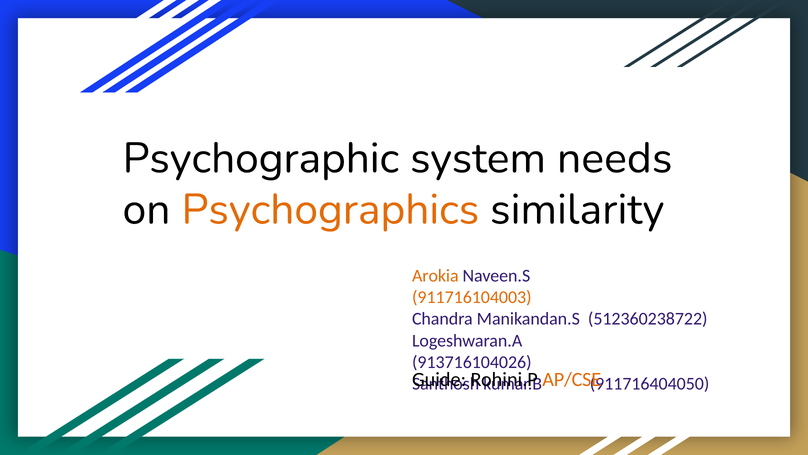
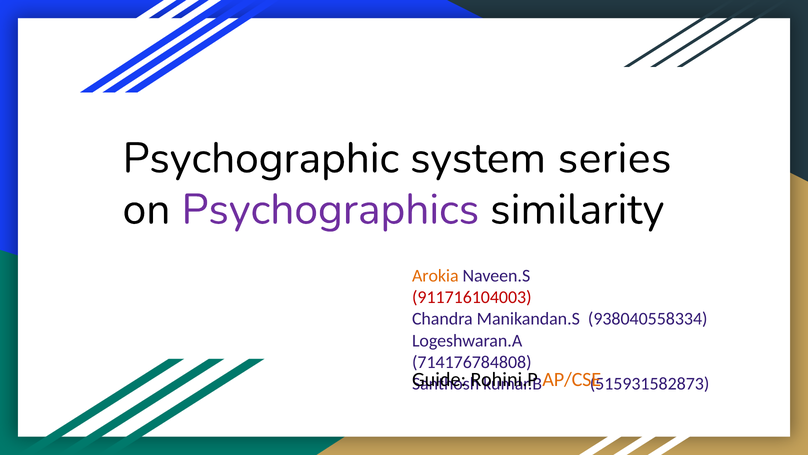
needs: needs -> series (615, 158)
Psychographics colour: orange -> purple (330, 209)
911716104003 colour: orange -> red (472, 297)
512360238722: 512360238722 -> 938040558334 (648, 319)
913716104026: 913716104026 -> 714176784808 (472, 362)
911716404050: 911716404050 -> 515931582873 (650, 383)
